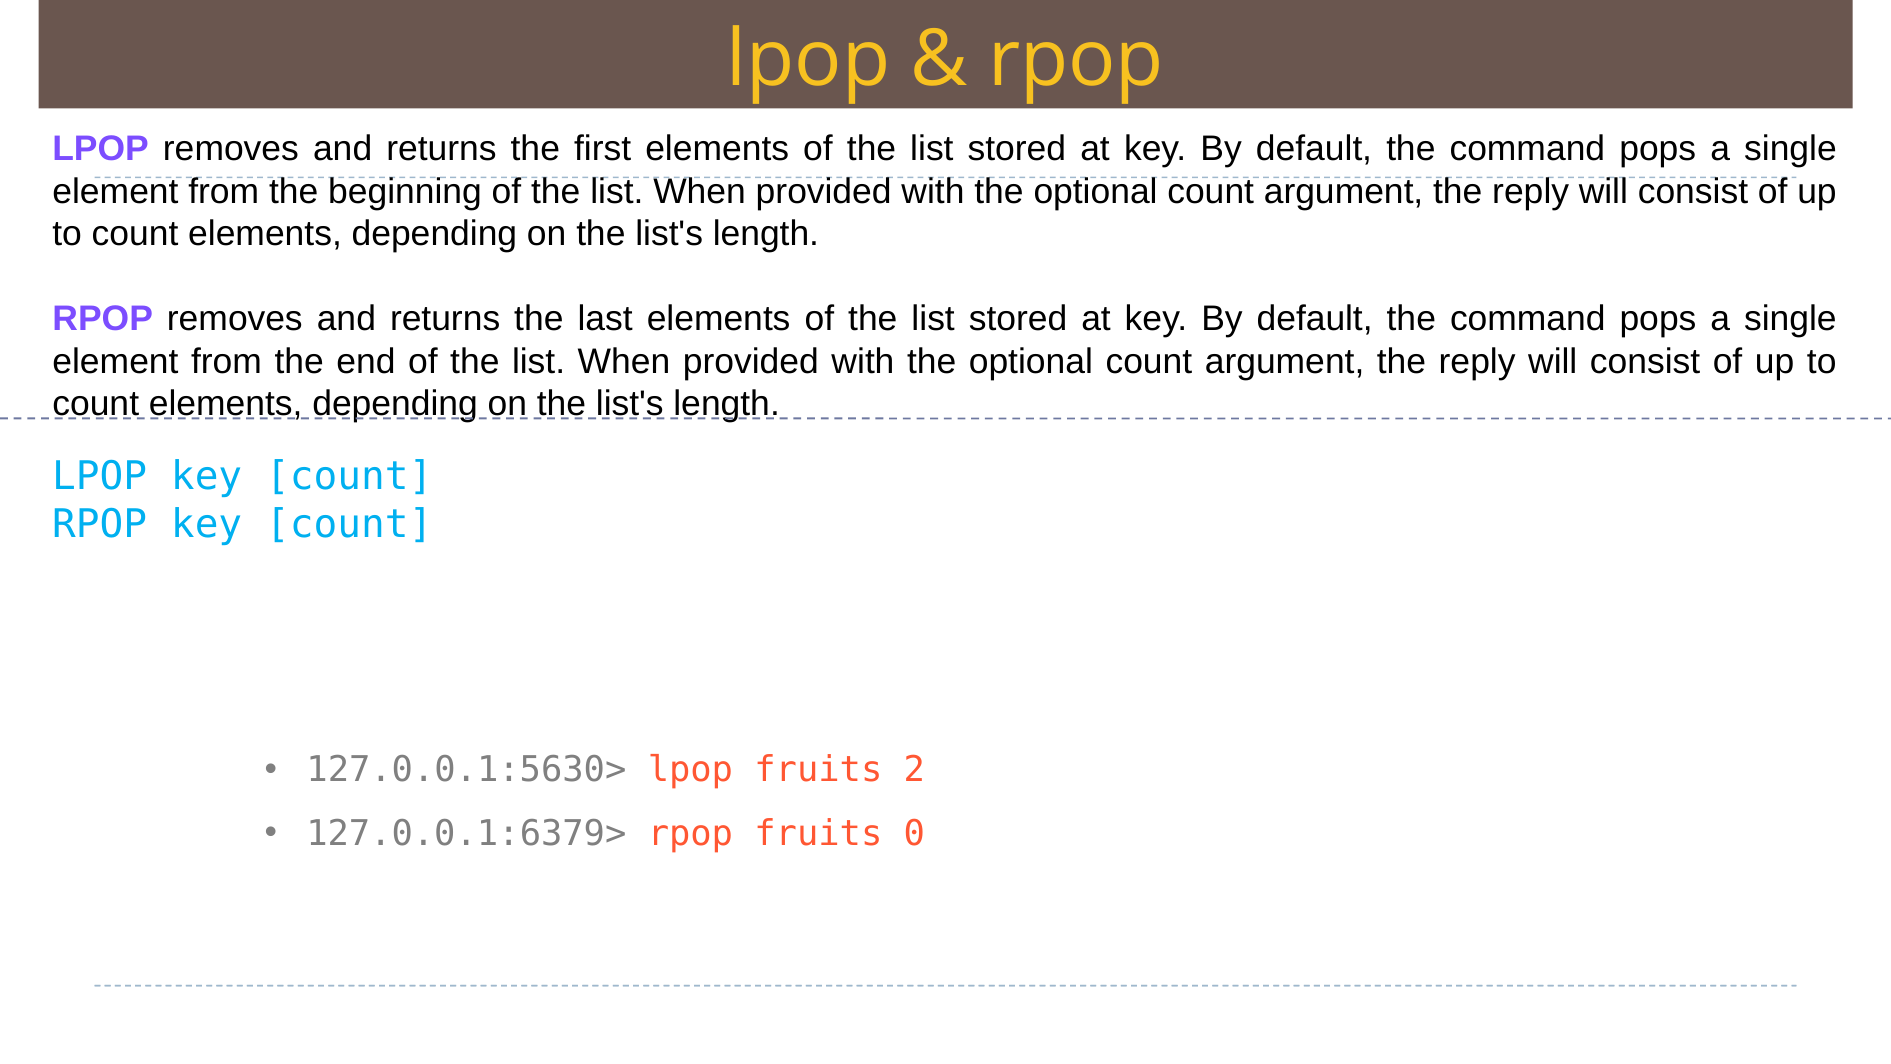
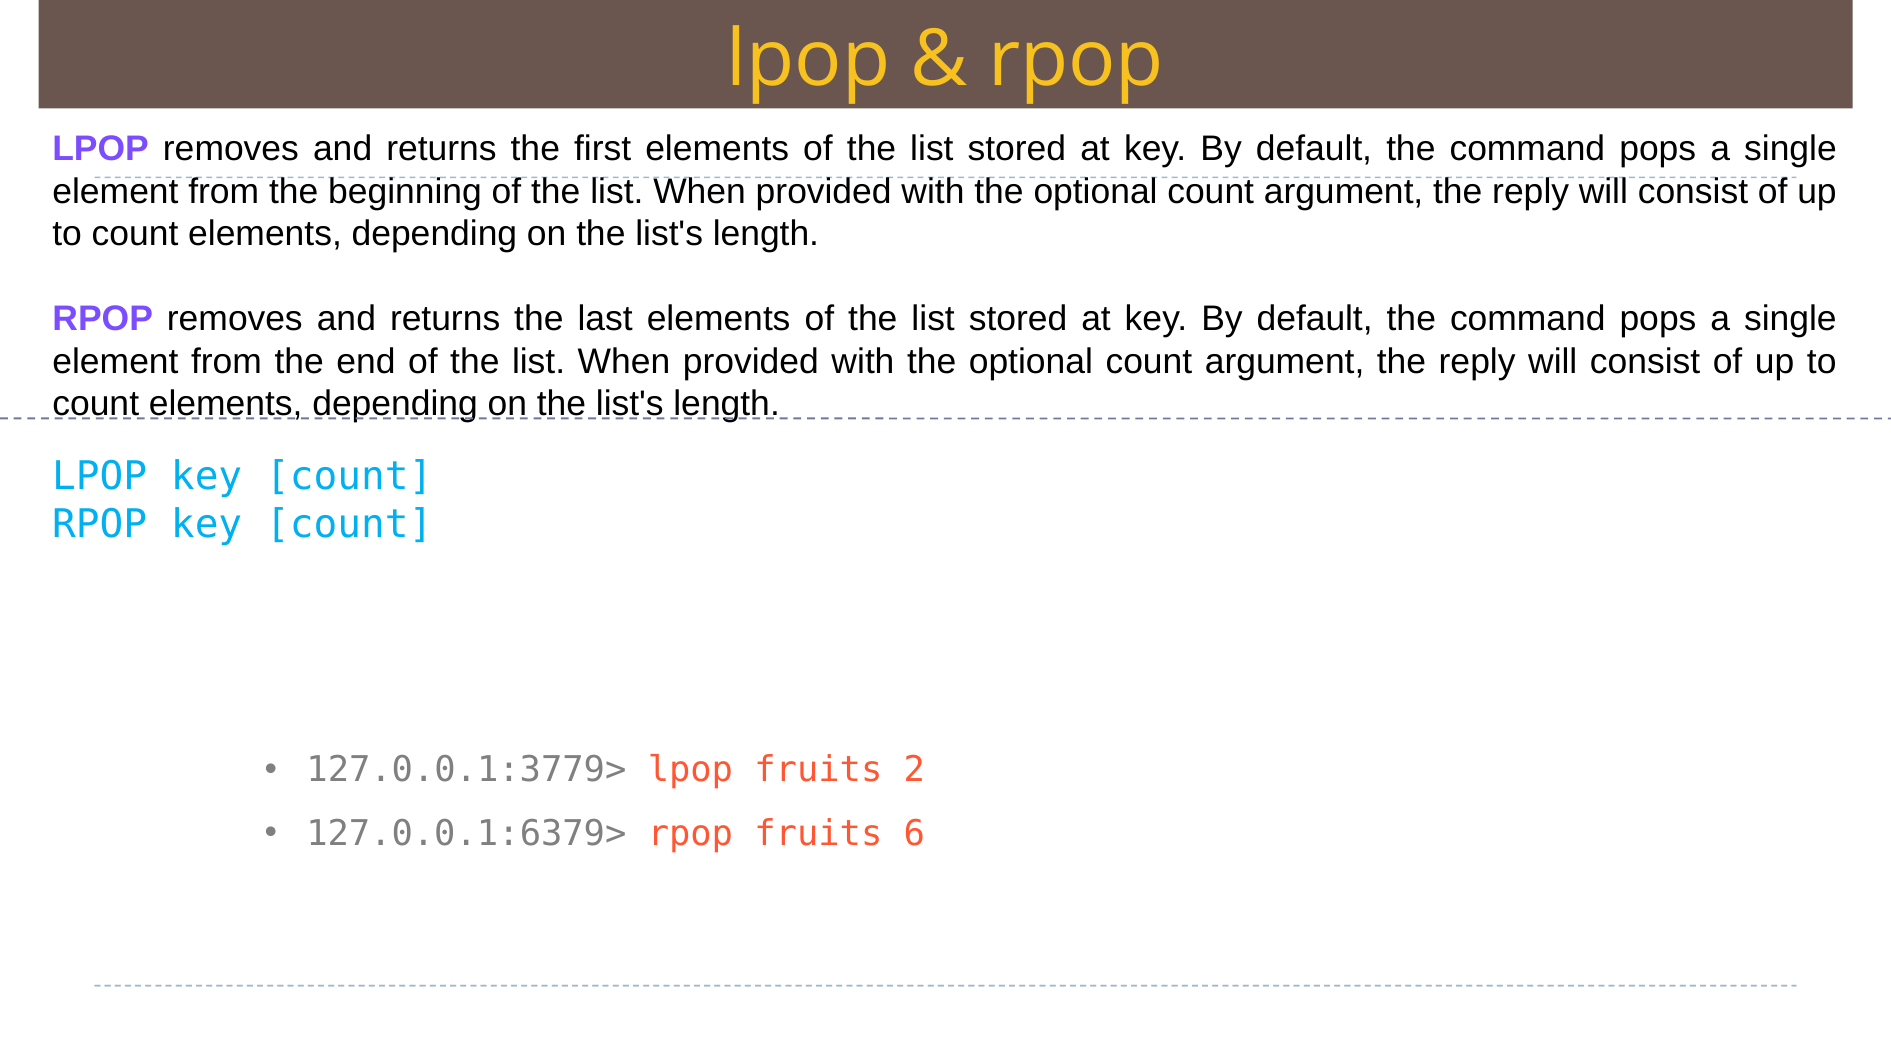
127.0.0.1:5630>: 127.0.0.1:5630> -> 127.0.0.1:3779> (466, 770)
0: 0 -> 6 (914, 834)
